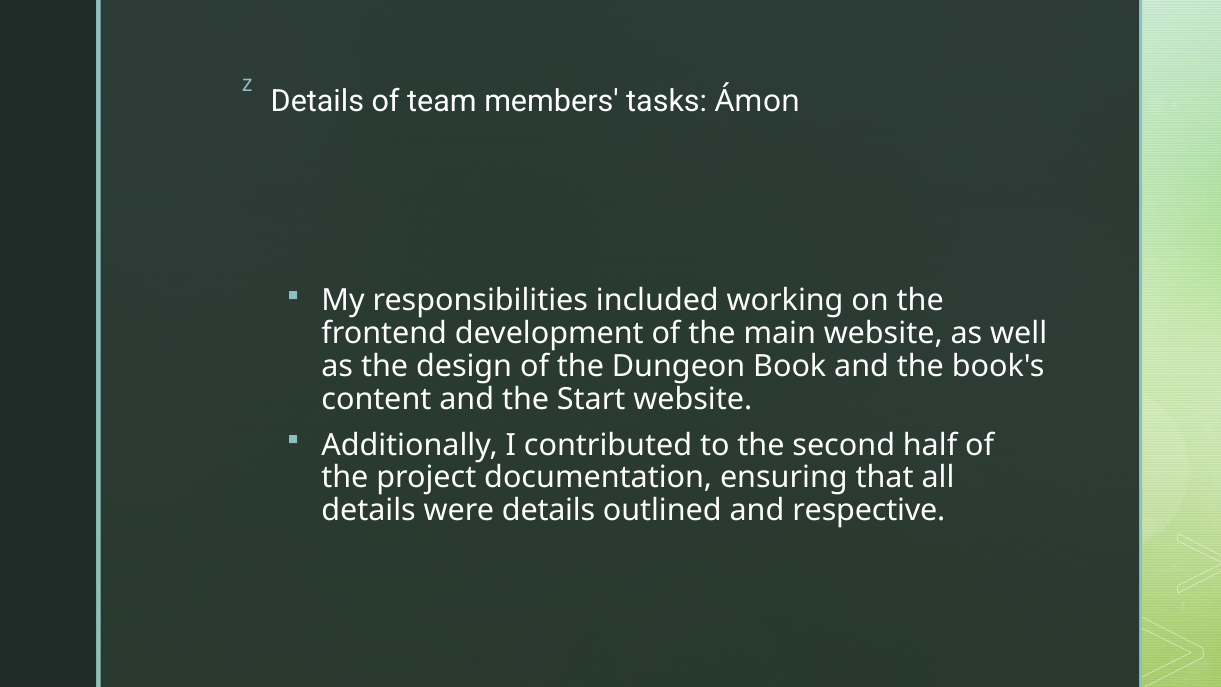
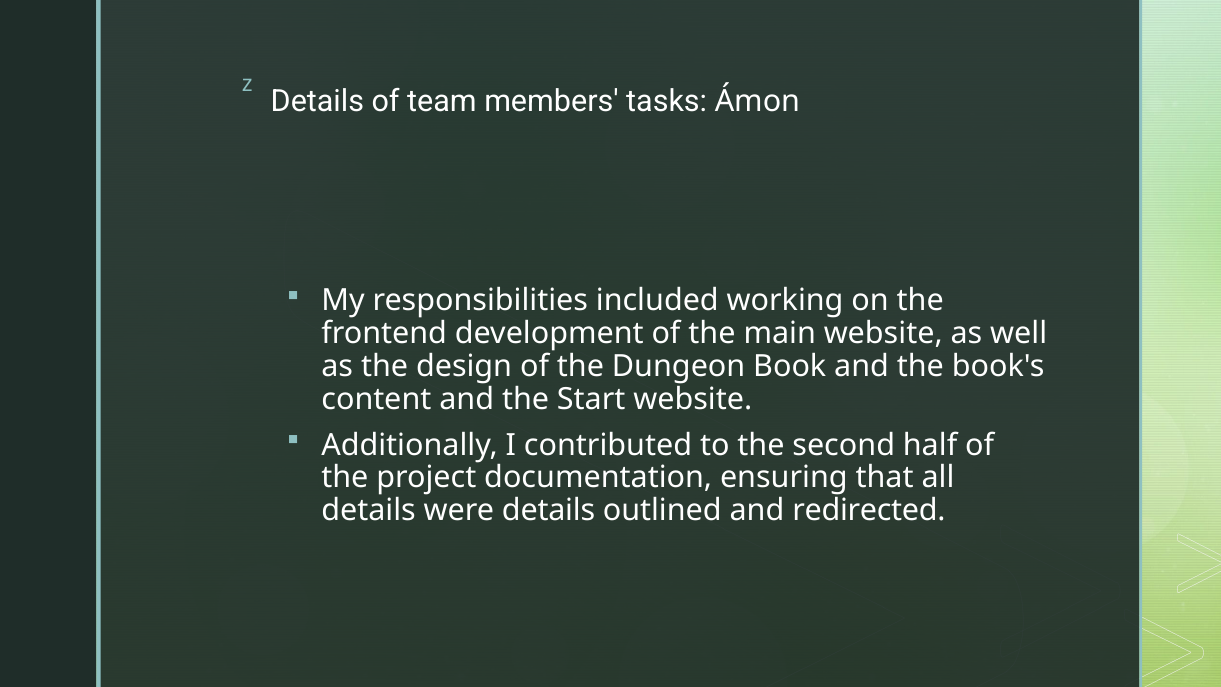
respective: respective -> redirected (869, 511)
